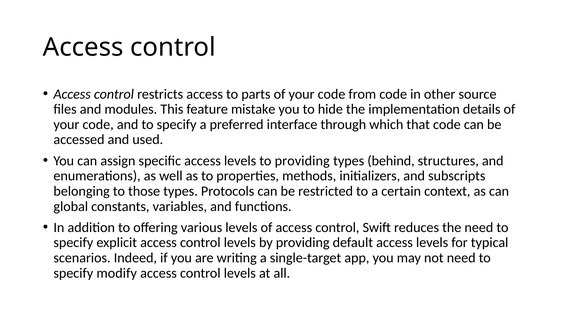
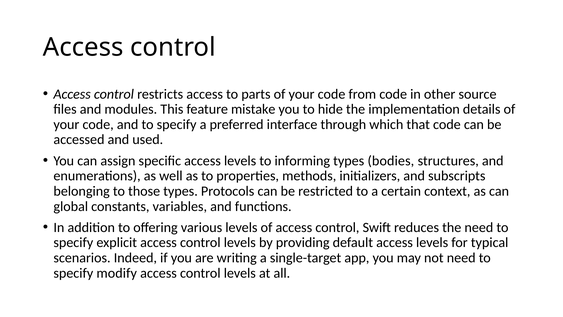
to providing: providing -> informing (302, 161)
behind: behind -> bodies (391, 161)
